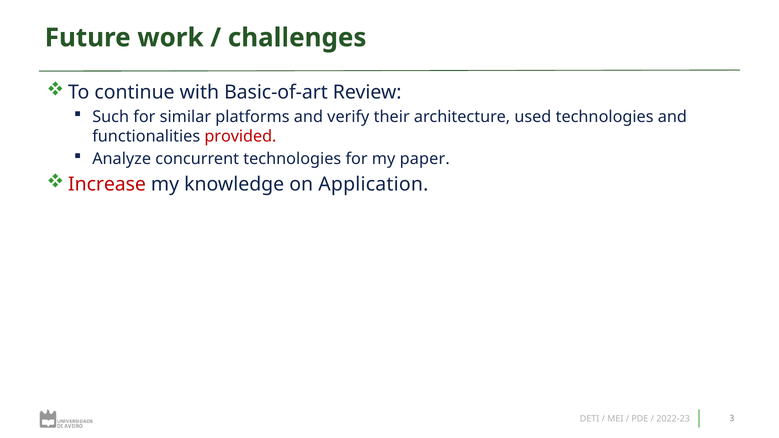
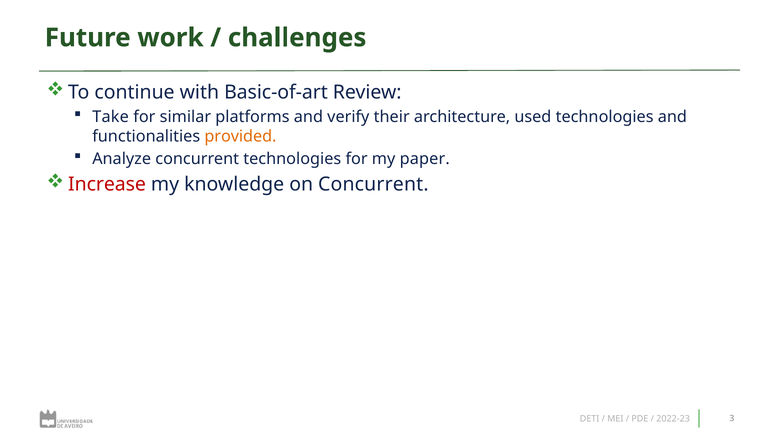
Such: Such -> Take (111, 117)
provided colour: red -> orange (240, 136)
on Application: Application -> Concurrent (373, 185)
